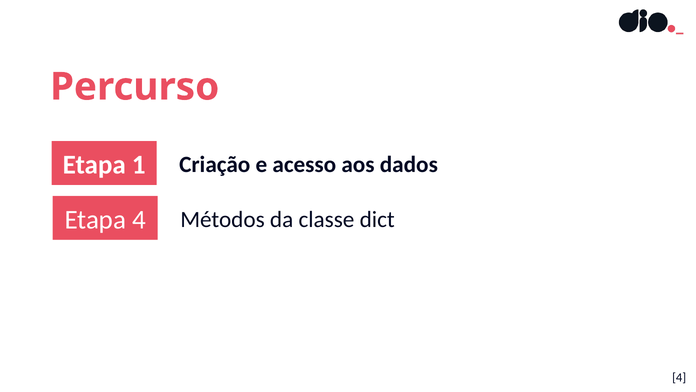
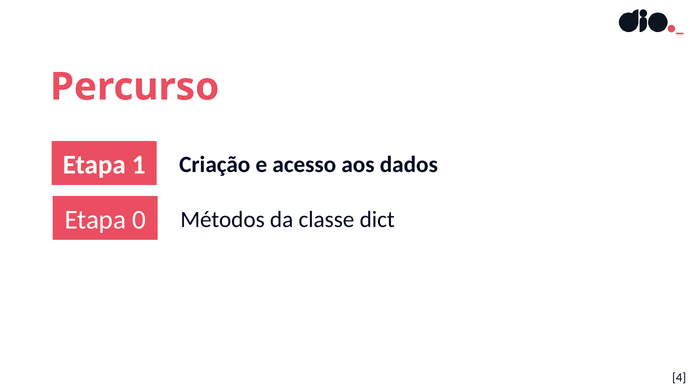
Etapa 4: 4 -> 0 (139, 220)
